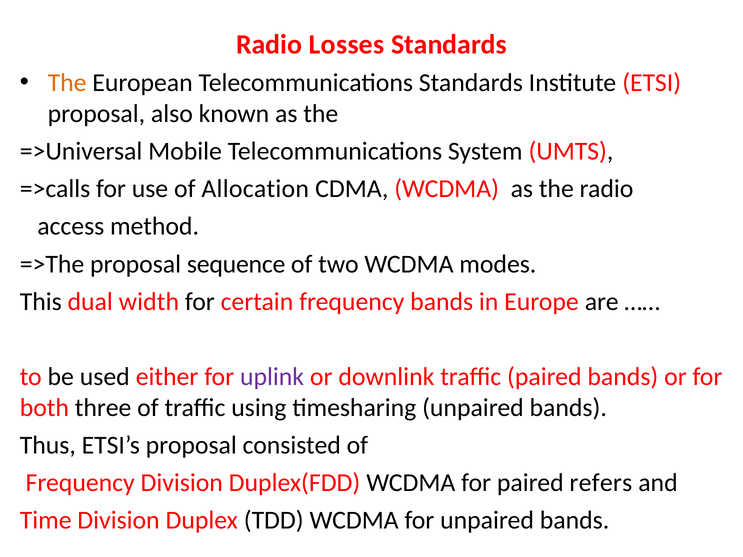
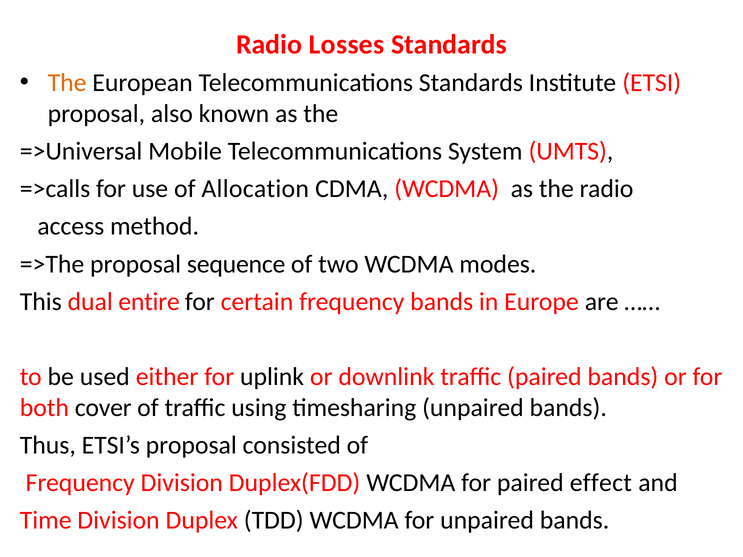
width: width -> entire (149, 302)
uplink colour: purple -> black (272, 377)
three: three -> cover (103, 408)
refers: refers -> effect (601, 483)
